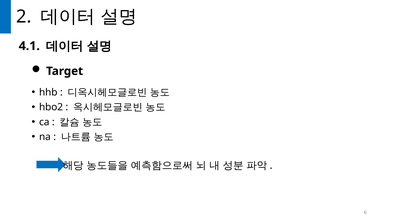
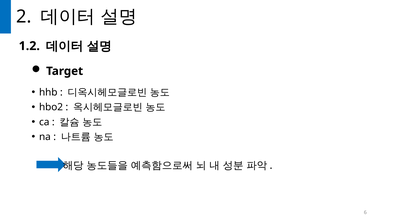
4.1: 4.1 -> 1.2 (29, 46)
